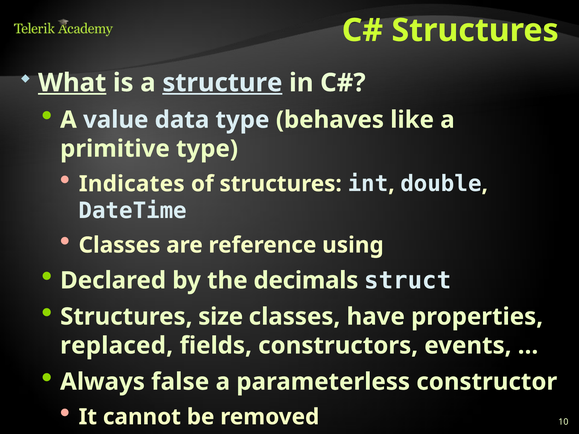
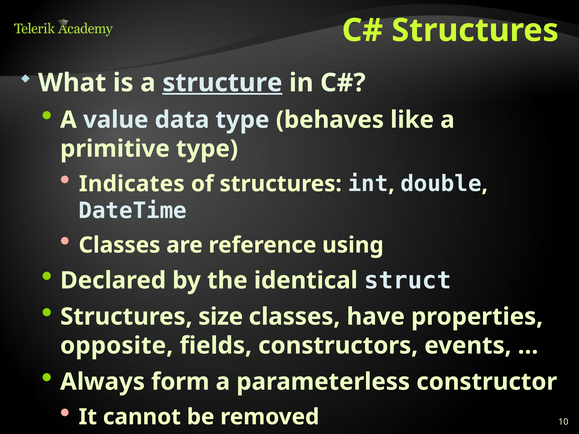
What underline: present -> none (72, 83)
decimals: decimals -> identical (306, 281)
replaced: replaced -> opposite (117, 346)
false: false -> form (180, 382)
